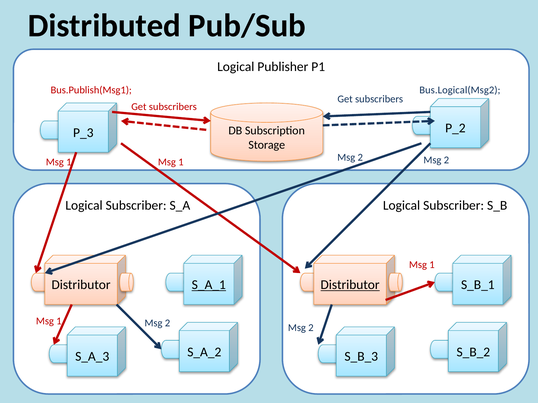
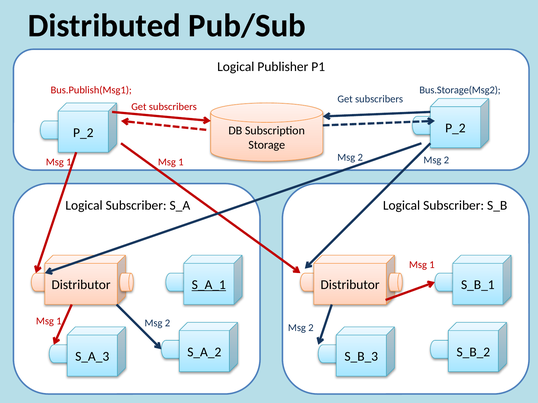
Bus.Logical(Msg2: Bus.Logical(Msg2 -> Bus.Storage(Msg2 (460, 90)
P_3: P_3 -> P_2 (83, 133)
Distributor underline: present -> none (350, 285)
